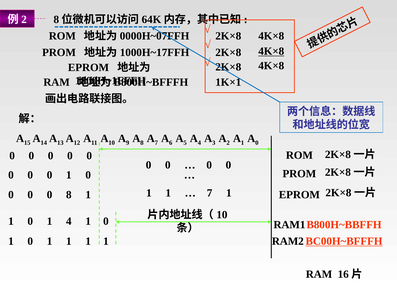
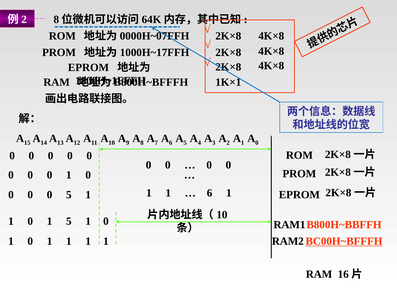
4K×8 underline: present -> none (271, 51)
7: 7 -> 6 (210, 193)
0 8: 8 -> 5 (69, 195)
1 4: 4 -> 5 (69, 221)
